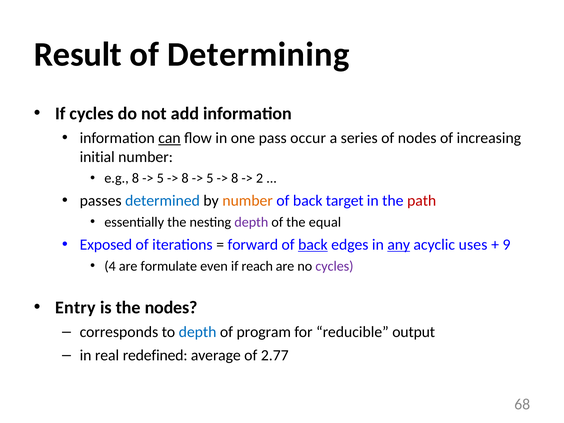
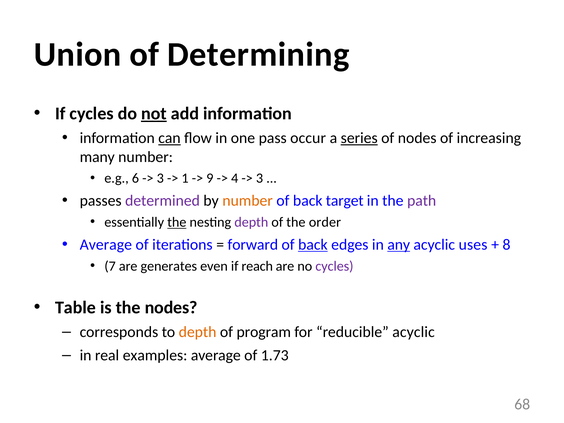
Result: Result -> Union (78, 55)
not underline: none -> present (154, 114)
series underline: none -> present (359, 138)
initial: initial -> many (97, 157)
e.g 8: 8 -> 6 (135, 178)
5: 5 -> 3 (160, 178)
8: 8 -> 1 (185, 178)
5: 5 -> 9 (210, 178)
8: 8 -> 4 (235, 178)
2: 2 -> 3 (260, 178)
determined colour: blue -> purple (163, 201)
path colour: red -> purple (422, 201)
the underline: none -> present (177, 222)
equal: equal -> order (325, 222)
Exposed: Exposed -> Average (106, 245)
9: 9 -> 8 (507, 245)
4: 4 -> 7 (110, 266)
formulate: formulate -> generates (169, 266)
Entry: Entry -> Table (75, 308)
depth colour: blue -> orange (198, 332)
reducible output: output -> acyclic (414, 332)
redefined: redefined -> examples (155, 355)
2.77: 2.77 -> 1.73 (275, 355)
